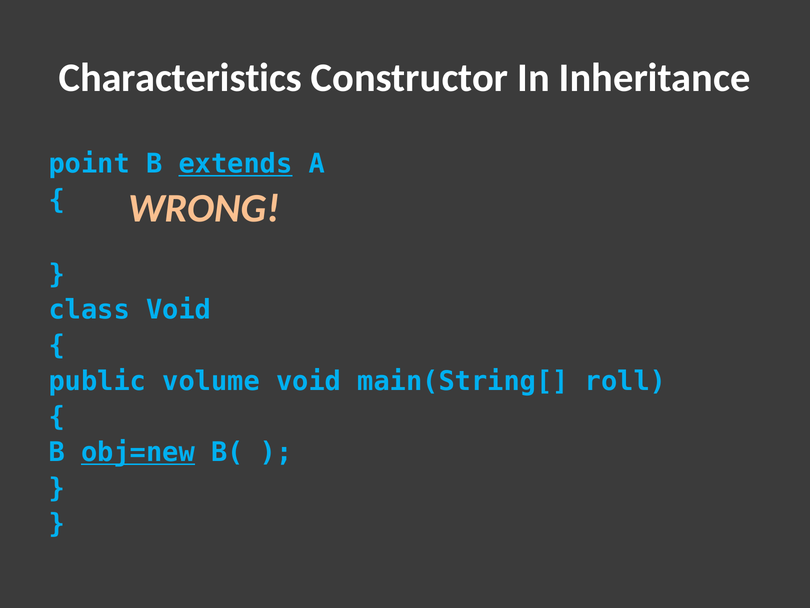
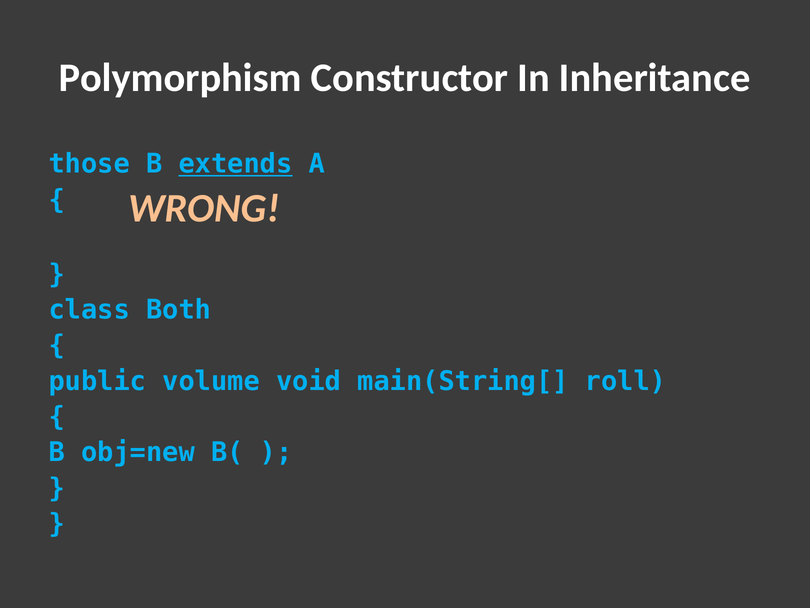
Characteristics: Characteristics -> Polymorphism (180, 78)
point: point -> those (89, 164)
class Void: Void -> Both (179, 310)
obj=new underline: present -> none (138, 452)
